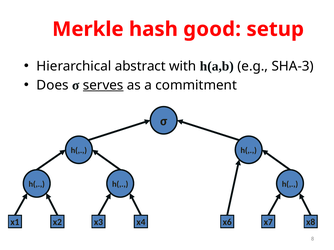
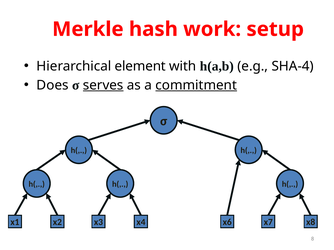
good: good -> work (212, 29)
abstract: abstract -> element (140, 66)
SHA-3: SHA-3 -> SHA-4 (293, 66)
commitment underline: none -> present (196, 85)
